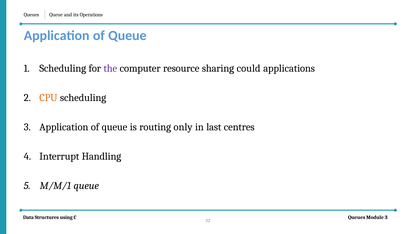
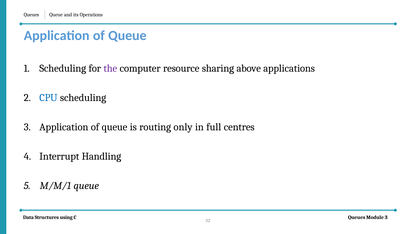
could: could -> above (249, 68)
CPU colour: orange -> blue (48, 98)
last: last -> full (214, 127)
